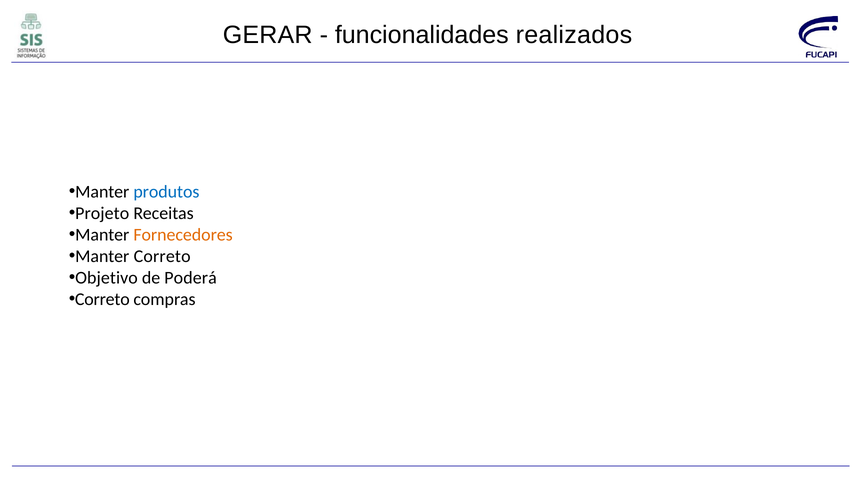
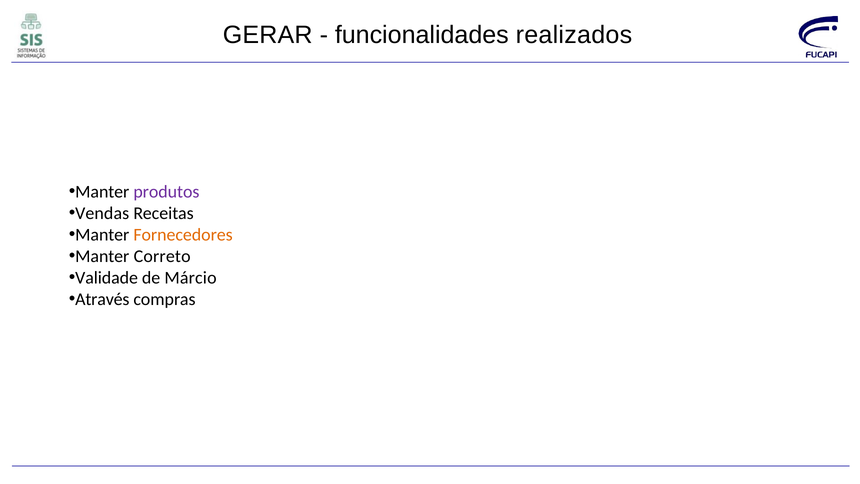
produtos colour: blue -> purple (166, 192)
Projeto: Projeto -> Vendas (102, 213)
Objetivo: Objetivo -> Validade (107, 278)
Poderá: Poderá -> Márcio (191, 278)
Correto: Correto -> Através (102, 299)
